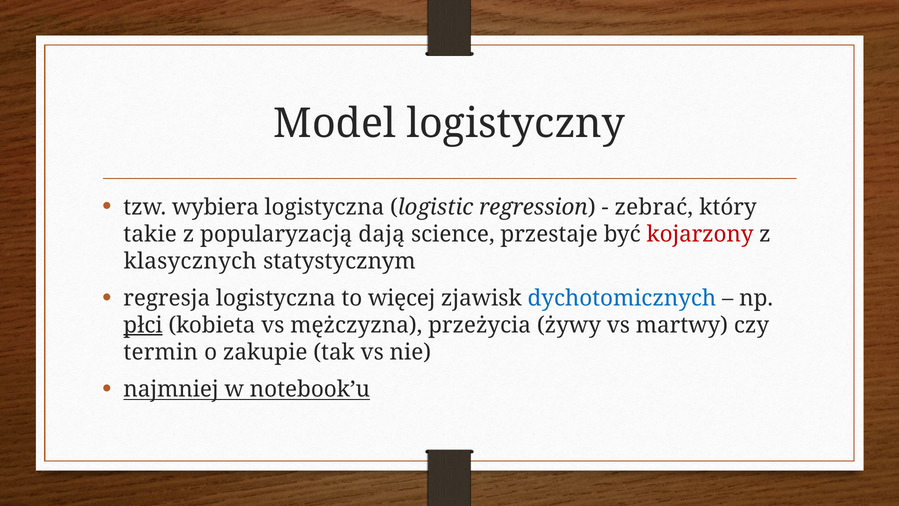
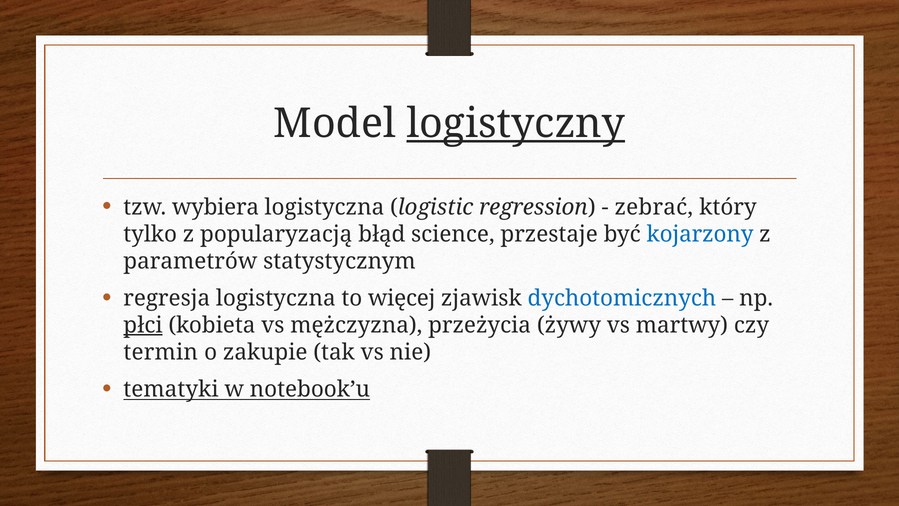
logistyczny underline: none -> present (516, 123)
takie: takie -> tylko (150, 234)
dają: dają -> błąd (382, 234)
kojarzony colour: red -> blue (700, 234)
klasycznych: klasycznych -> parametrów (190, 261)
najmniej: najmniej -> tematyki (171, 389)
